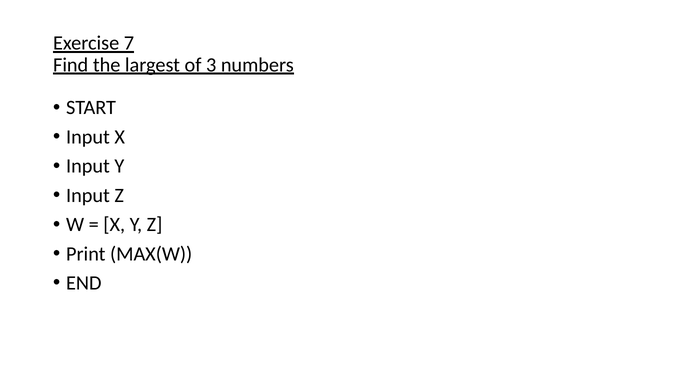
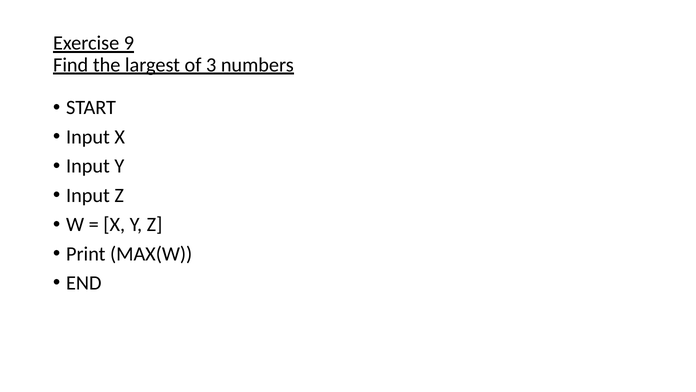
7: 7 -> 9 (129, 43)
